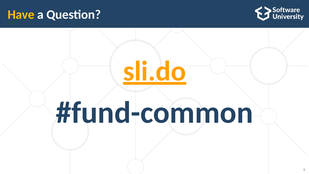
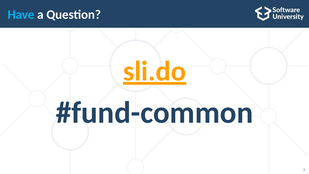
Have colour: yellow -> light blue (21, 15)
